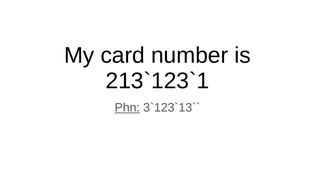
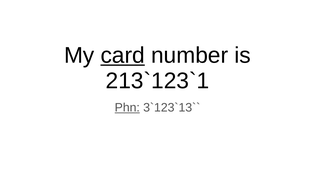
card underline: none -> present (123, 55)
